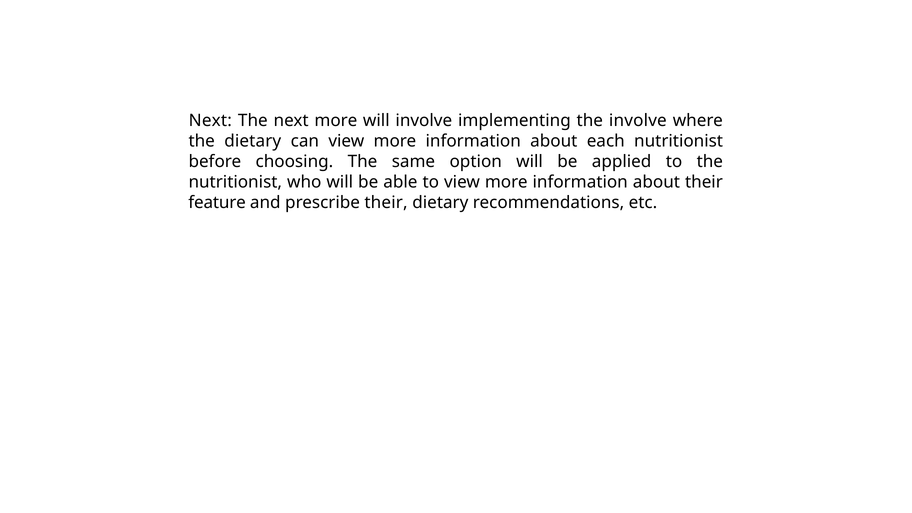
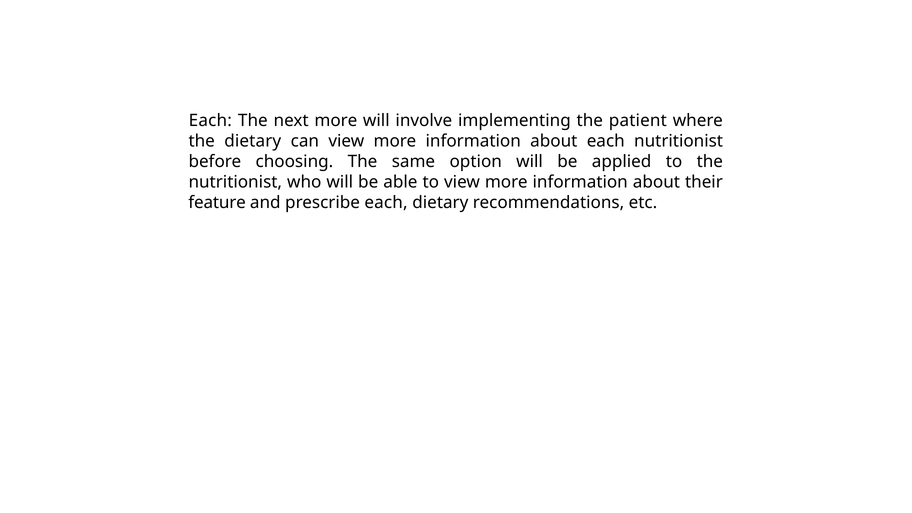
Next: Next -> Each (210, 121)
the involve: involve -> patient (638, 121)
prescribe their: their -> each (386, 203)
